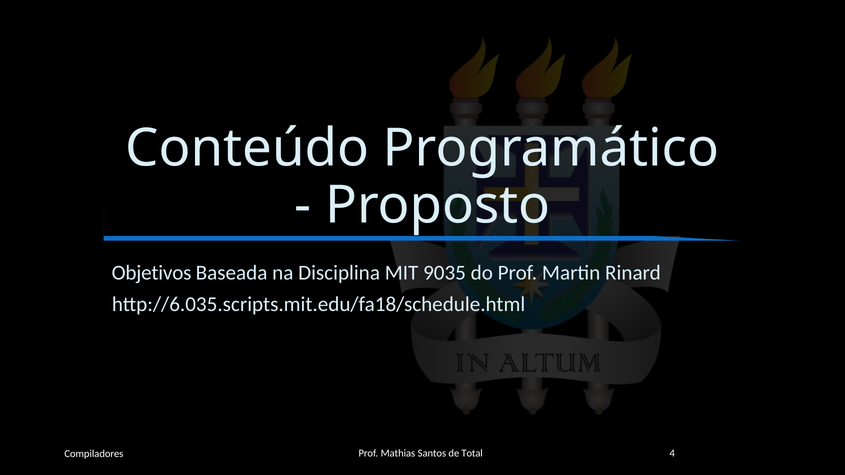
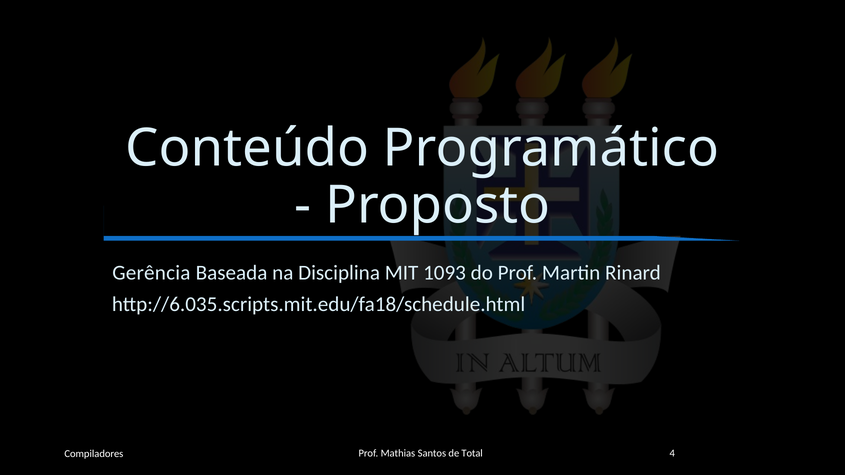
Objetivos: Objetivos -> Gerência (151, 273)
9035: 9035 -> 1093 (445, 273)
